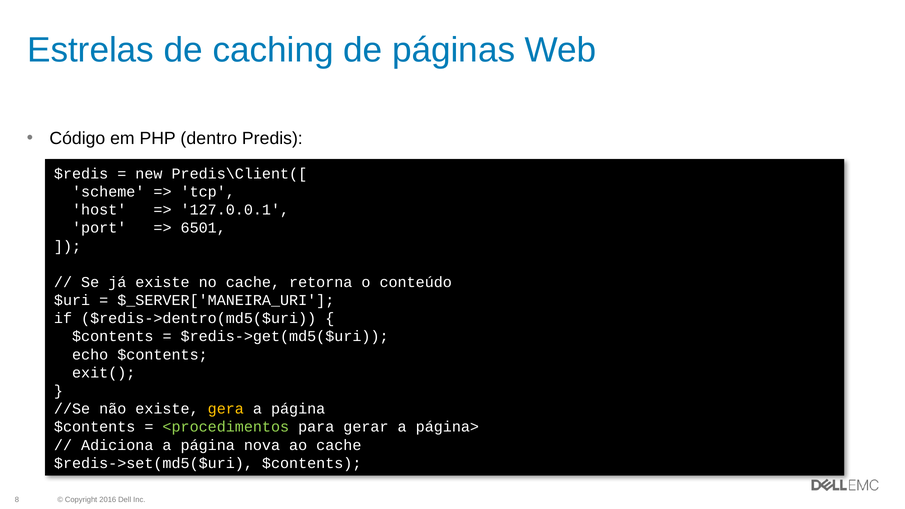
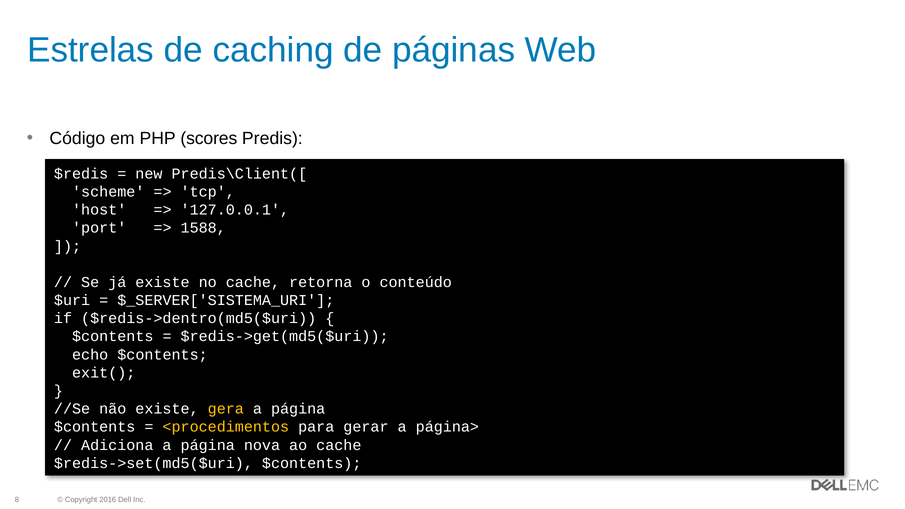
dentro: dentro -> scores (209, 138)
6501: 6501 -> 1588 (203, 228)
$_SERVER['MANEIRA_URI: $_SERVER['MANEIRA_URI -> $_SERVER['SISTEMA_URI (226, 300)
<procedimentos colour: light green -> yellow (226, 427)
